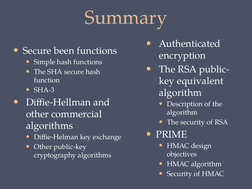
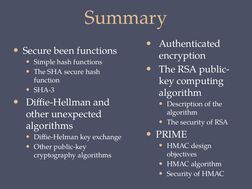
equivalent: equivalent -> computing (200, 81)
commercial: commercial -> unexpected (77, 114)
